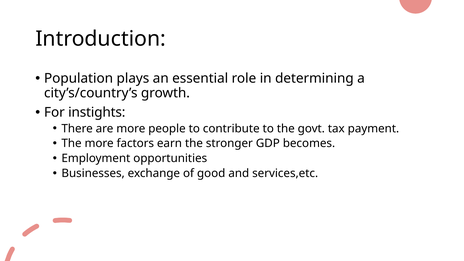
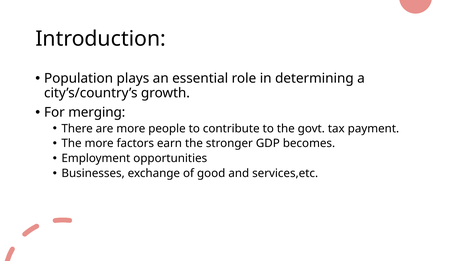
instights: instights -> merging (97, 113)
